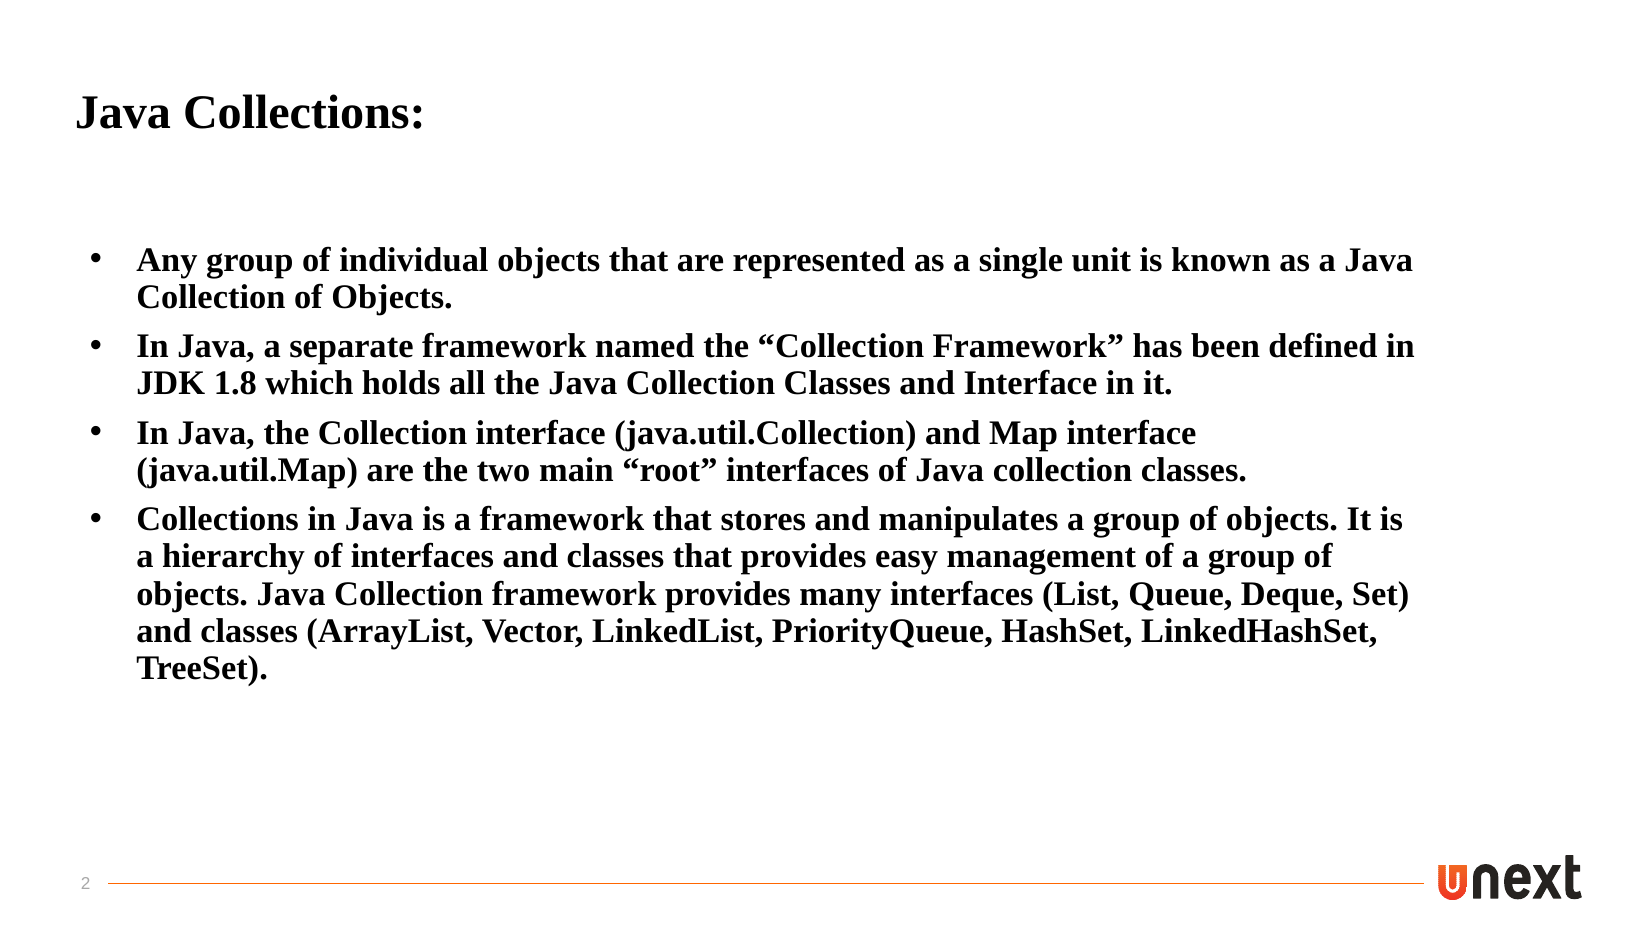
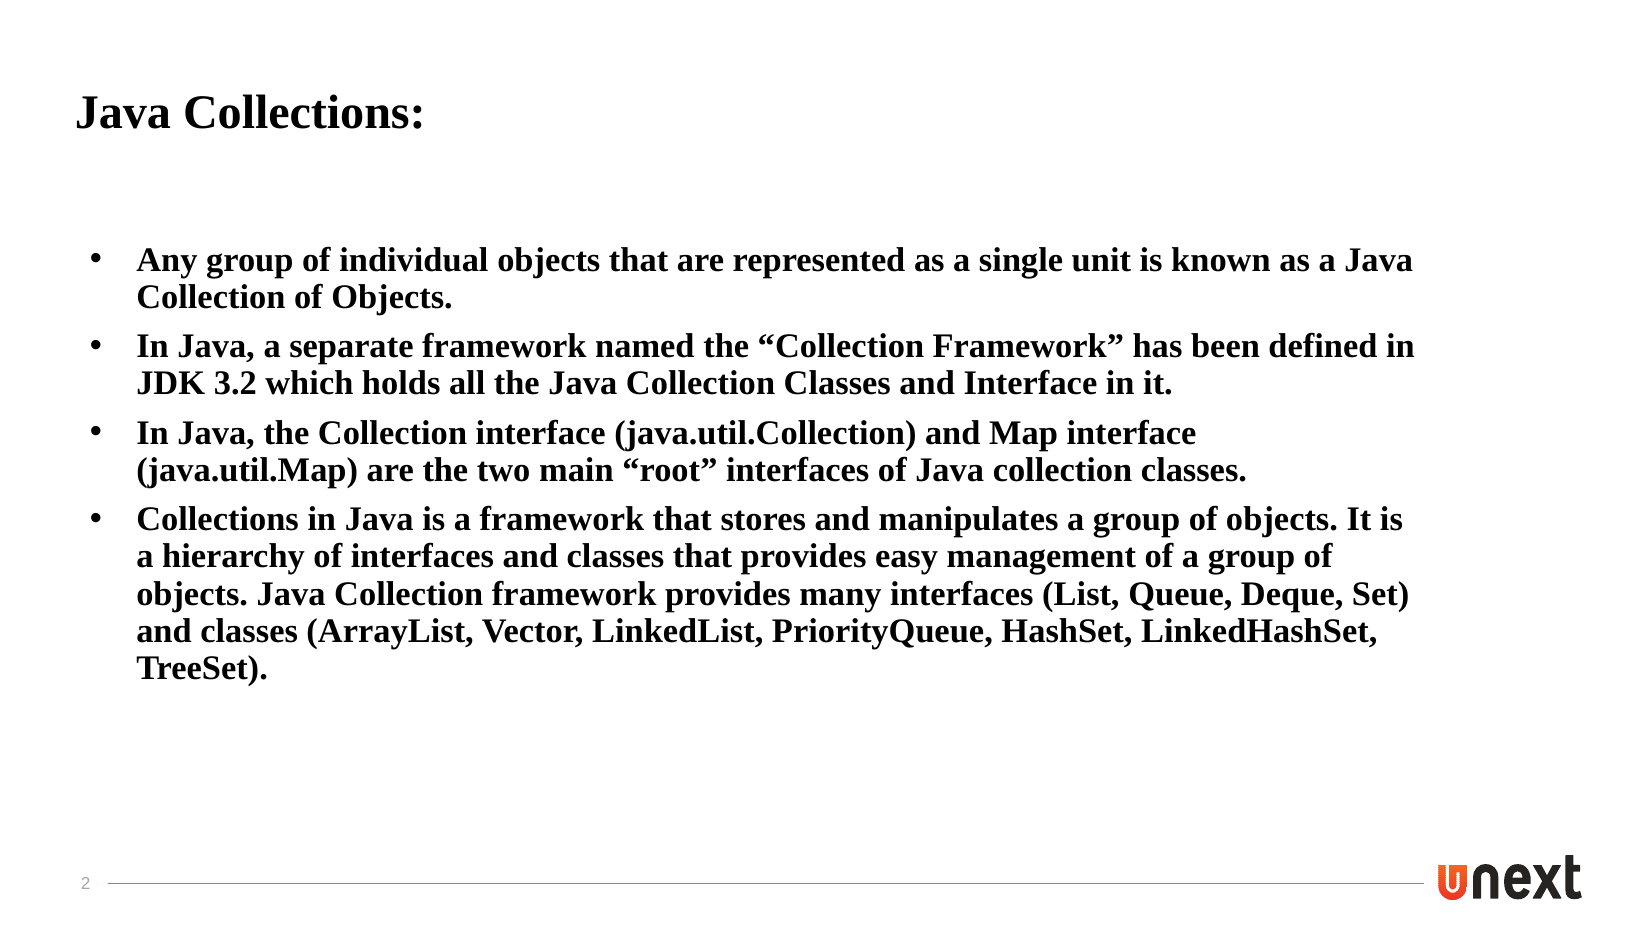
1.8: 1.8 -> 3.2 (235, 383)
